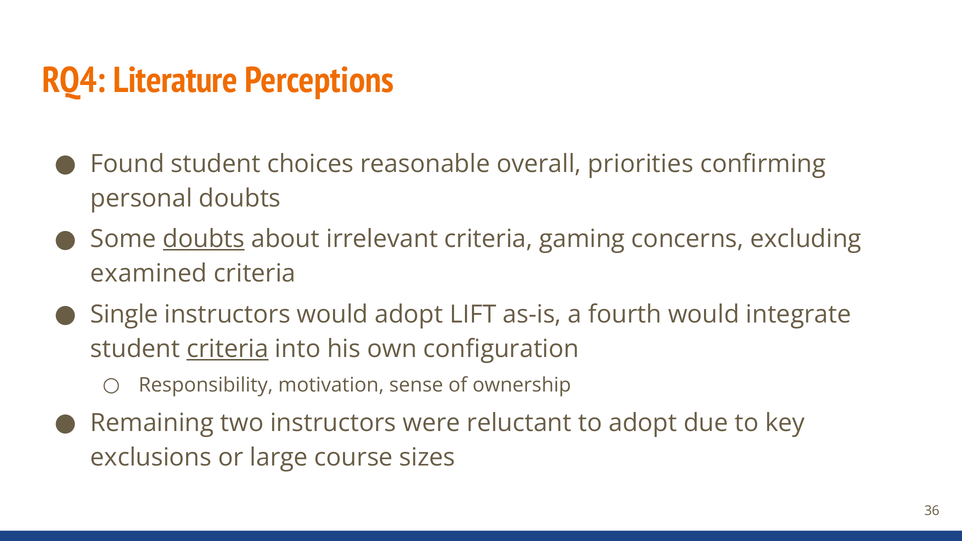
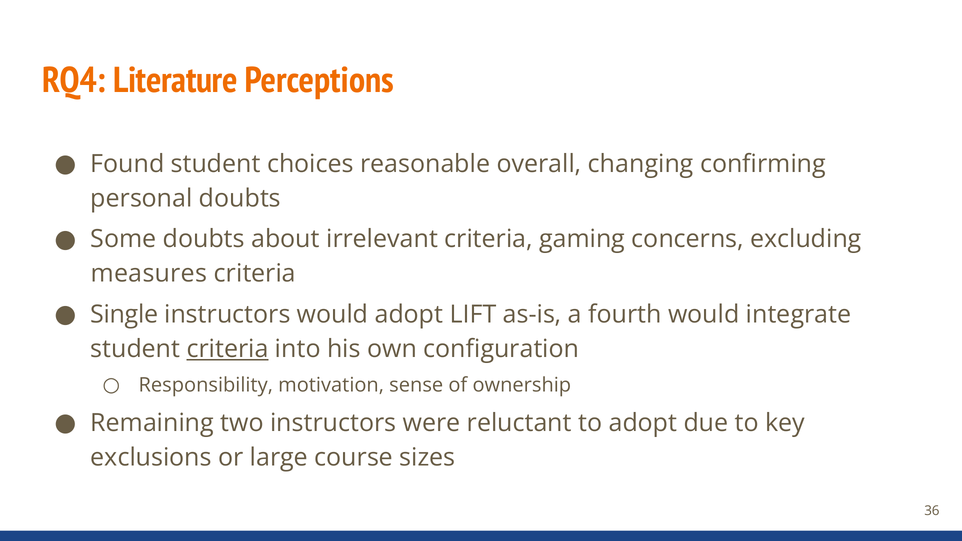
priorities: priorities -> changing (641, 164)
doubts underline: present -> none (204, 239)
examined: examined -> measures (149, 274)
